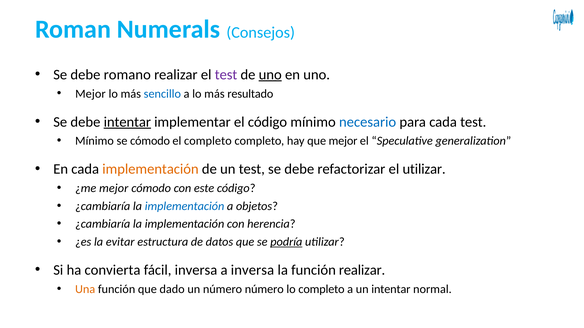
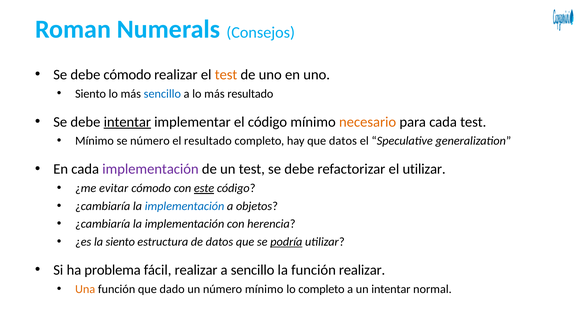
debe romano: romano -> cómodo (127, 75)
test colour: purple -> orange (226, 75)
uno underline: present -> none (270, 75)
Mejor: Mejor -> Siento (91, 94)
necesario colour: blue -> orange (368, 122)
se cómodo: cómodo -> número (150, 141)
el completo: completo -> resultado (208, 141)
que mejor: mejor -> datos (343, 141)
implementación colour: orange -> purple (150, 169)
¿me mejor: mejor -> evitar (114, 189)
este underline: none -> present (204, 189)
la evitar: evitar -> siento (120, 242)
convierta: convierta -> problema (113, 270)
fácil inversa: inversa -> realizar (196, 270)
a inversa: inversa -> sencillo (253, 270)
número número: número -> mínimo (264, 289)
